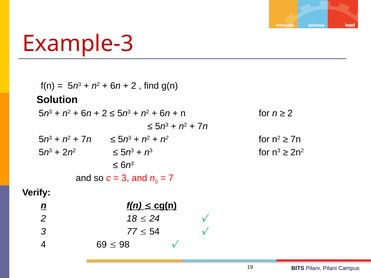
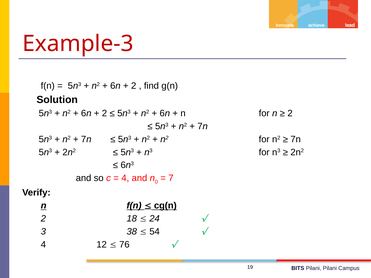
3: 3 -> 4 (125, 178)
77: 77 -> 38 (132, 232)
69: 69 -> 12 (102, 245)
98: 98 -> 76 (124, 245)
